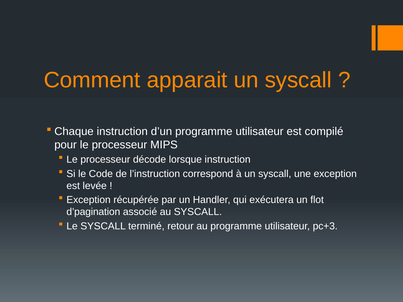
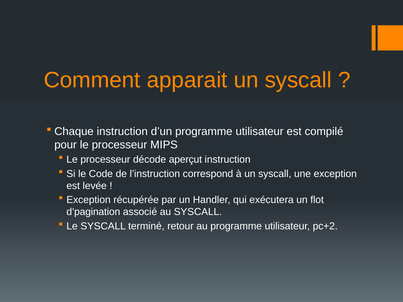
lorsque: lorsque -> aperçut (185, 160)
pc+3: pc+3 -> pc+2 (325, 226)
